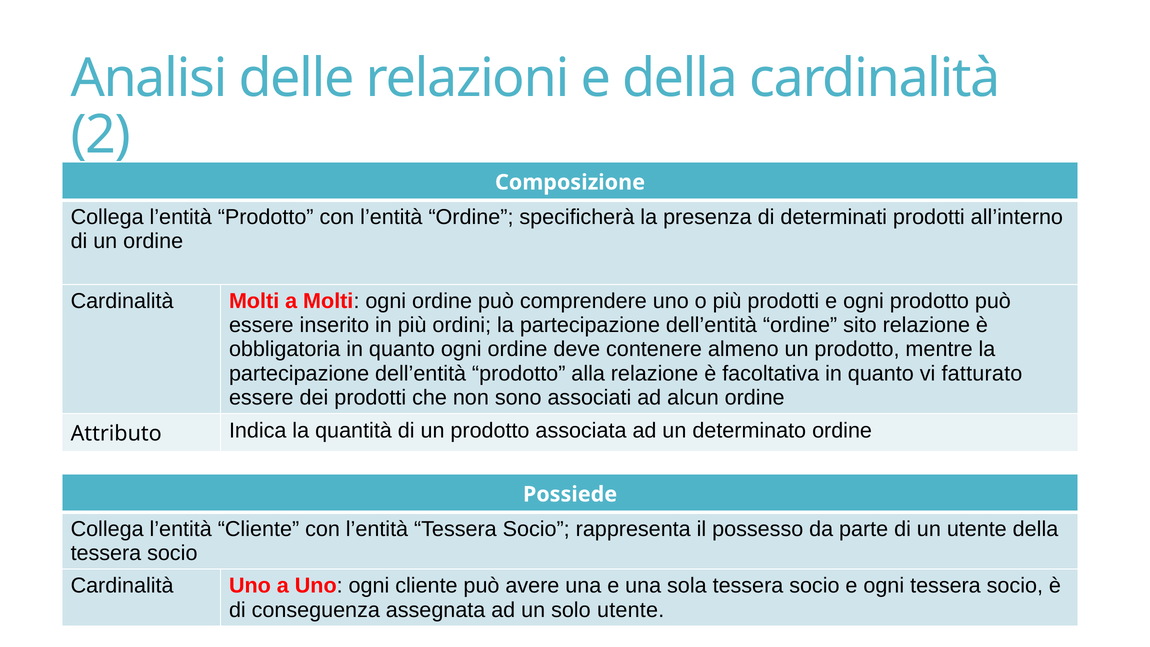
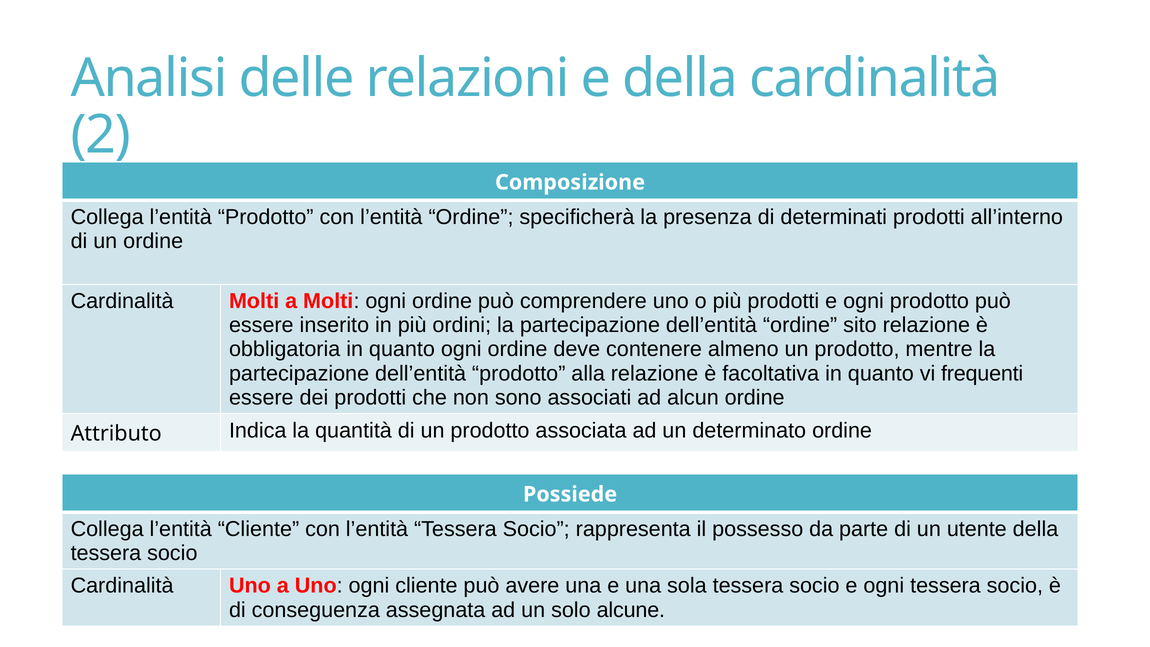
fatturato: fatturato -> frequenti (982, 373)
solo utente: utente -> alcune (631, 610)
